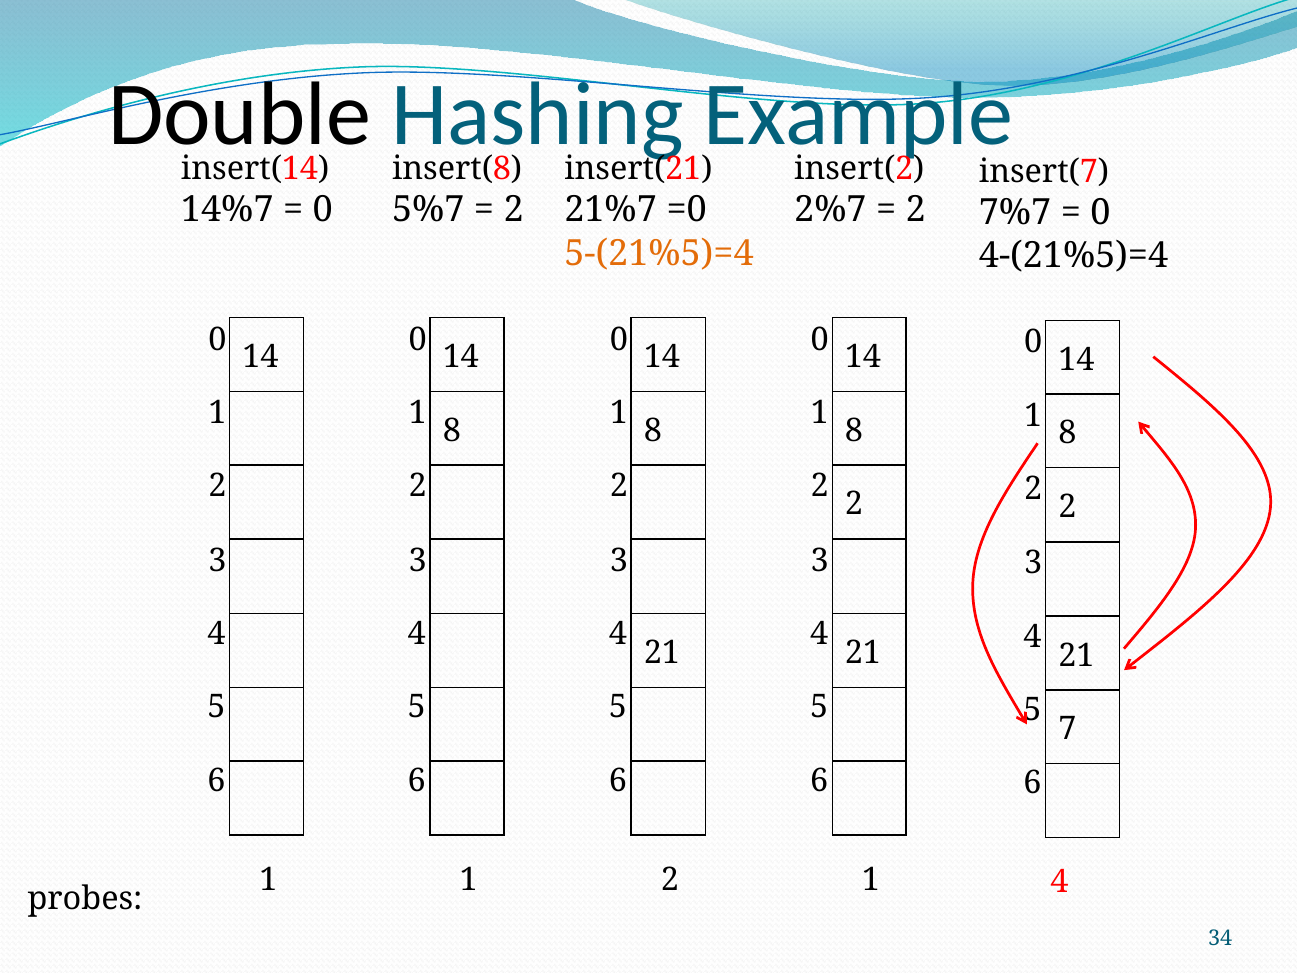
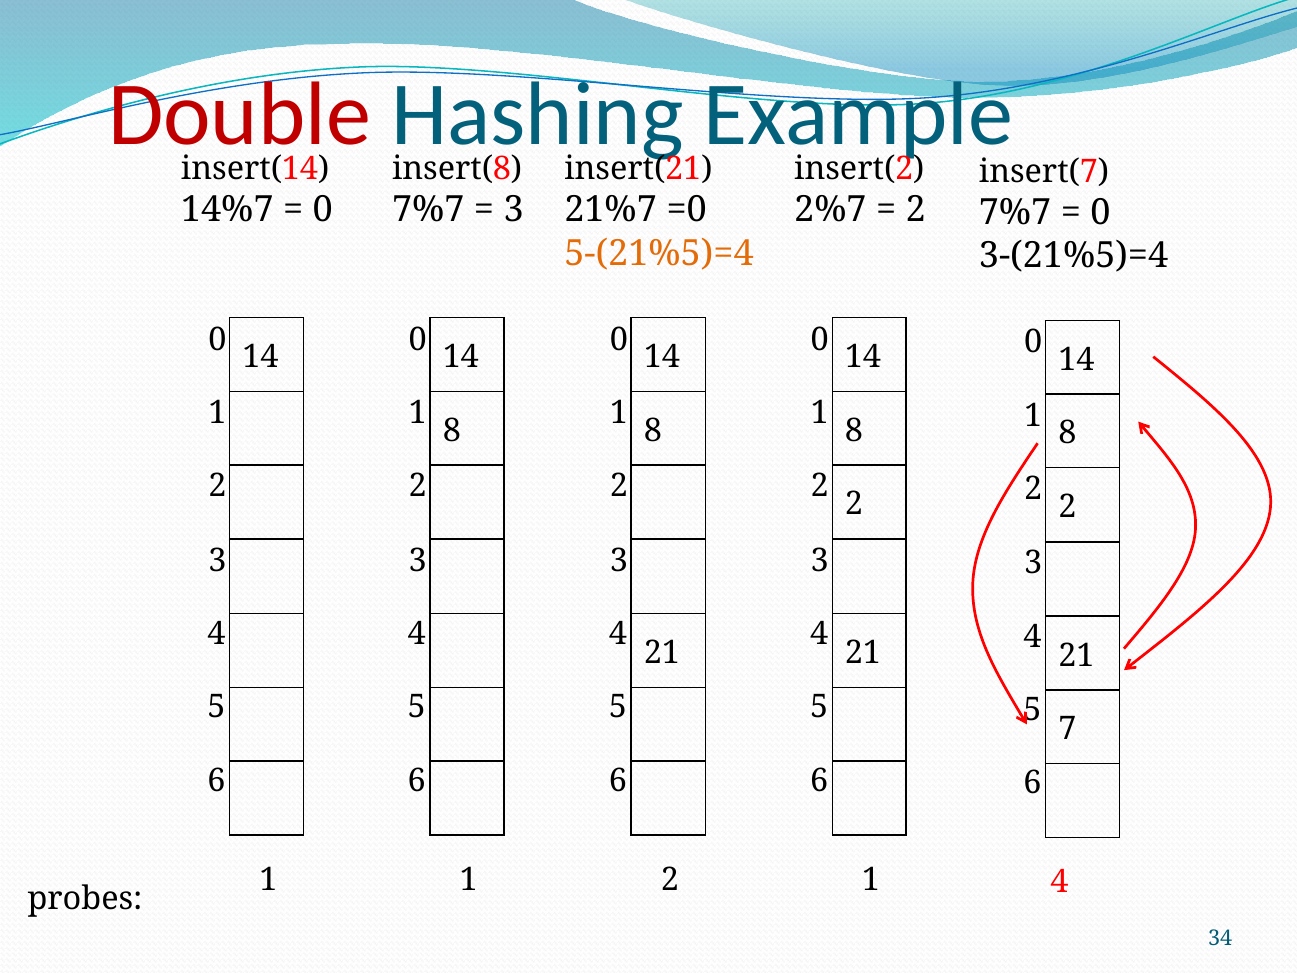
Double colour: black -> red (240, 114)
5%7: 5%7 -> 7%7 (428, 210)
2: 2 -> 3 (514, 210)
4-(21%5)=4: 4-(21%5)=4 -> 3-(21%5)=4 (1074, 256)
